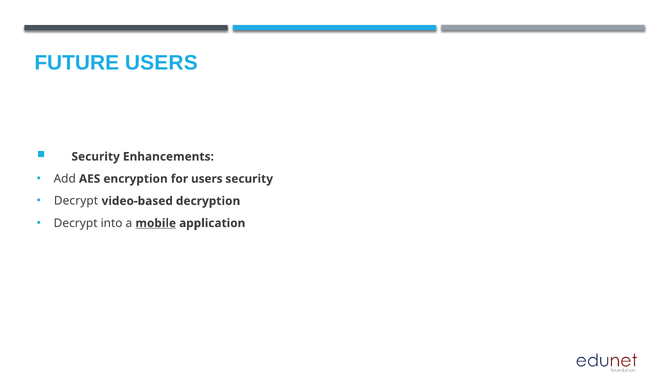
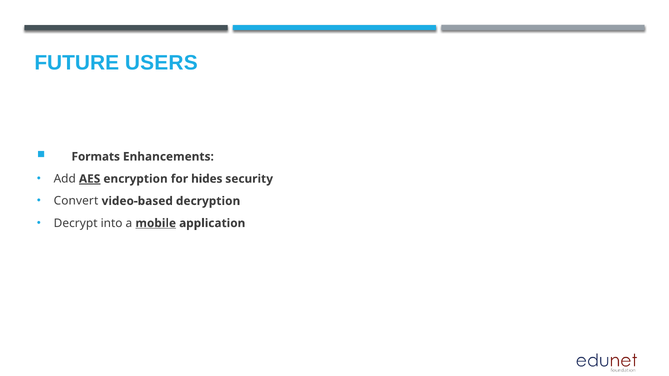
Security: Security -> Formats (96, 157)
AES underline: none -> present (90, 179)
for users: users -> hides (207, 179)
Decrypt: Decrypt -> Convert (76, 201)
